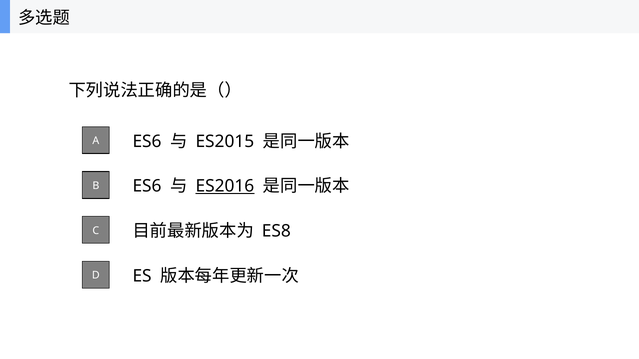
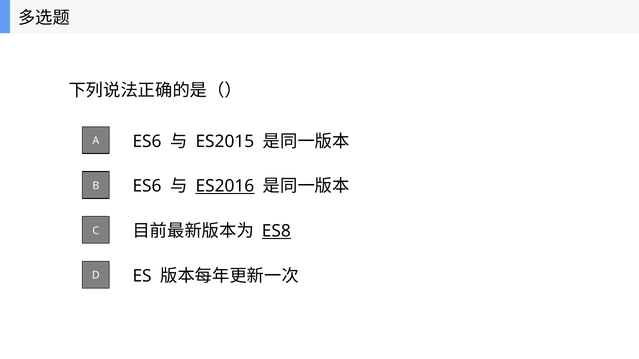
ES8 underline: none -> present (276, 231)
